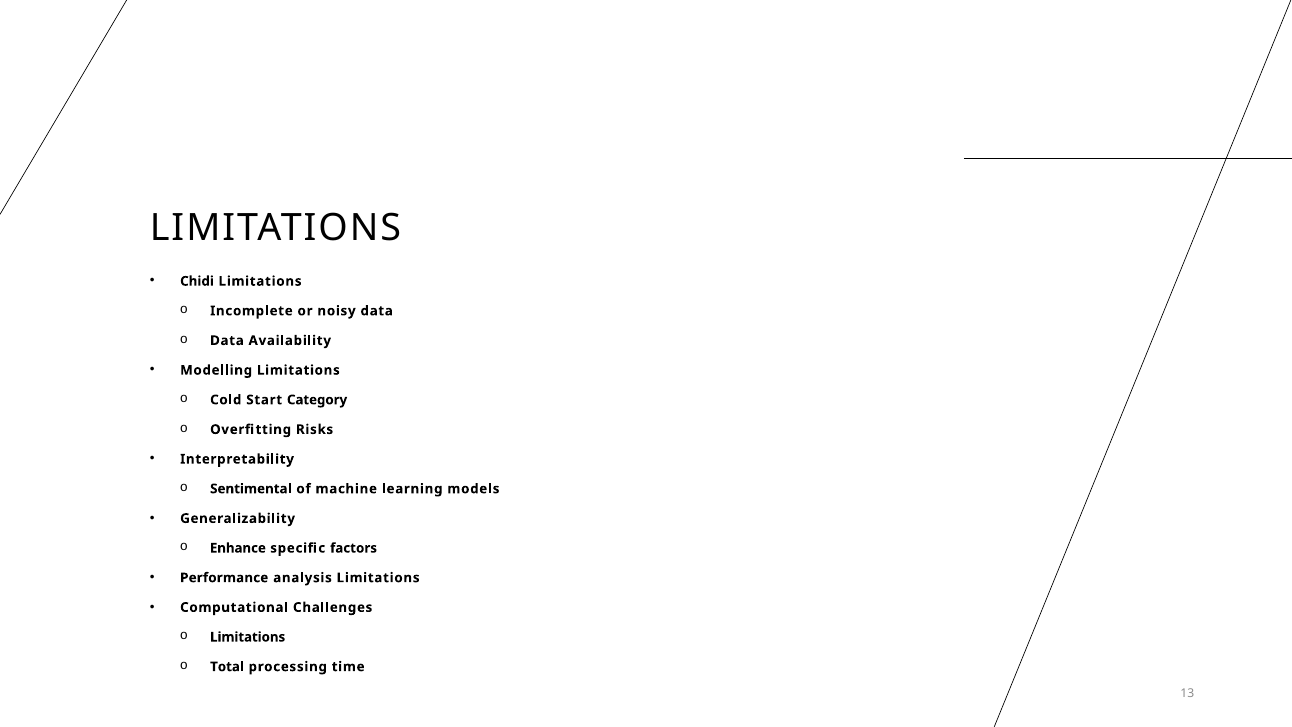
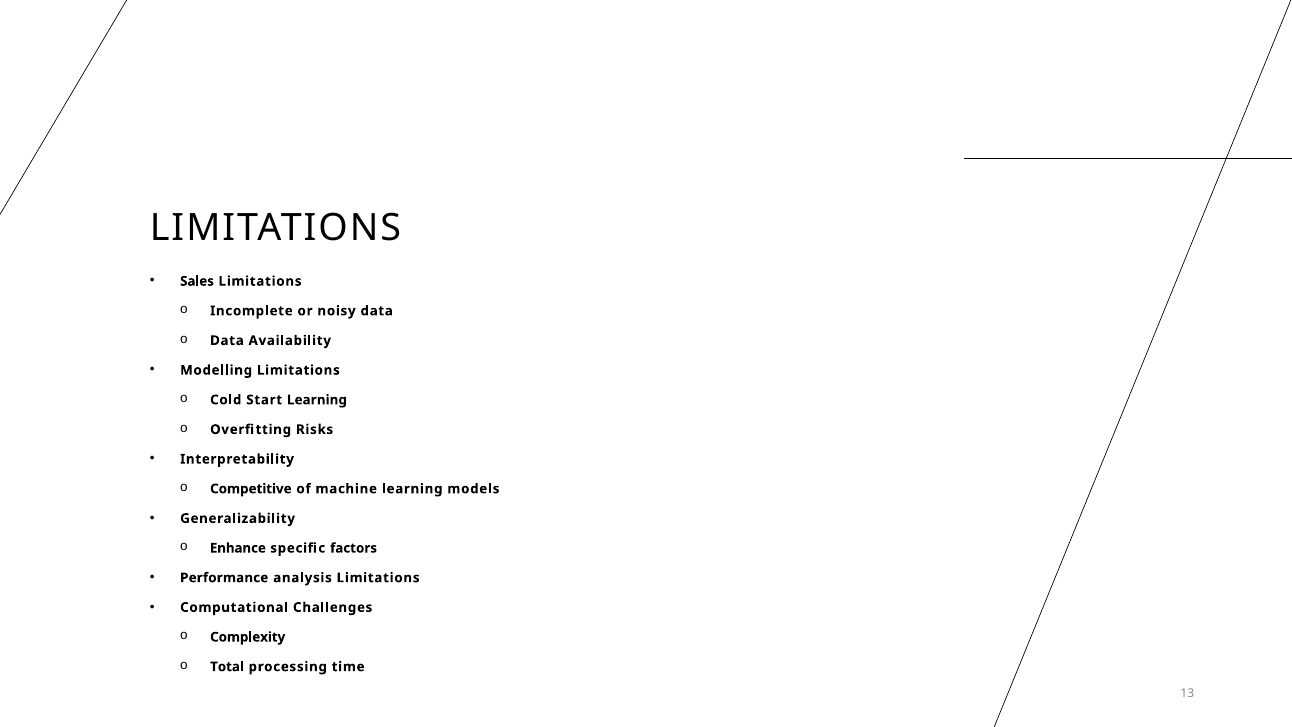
Chidi: Chidi -> Sales (197, 281)
Start Category: Category -> Learning (317, 400)
Sentimental: Sentimental -> Competitive (251, 489)
Limitations: Limitations -> Complexity (248, 637)
